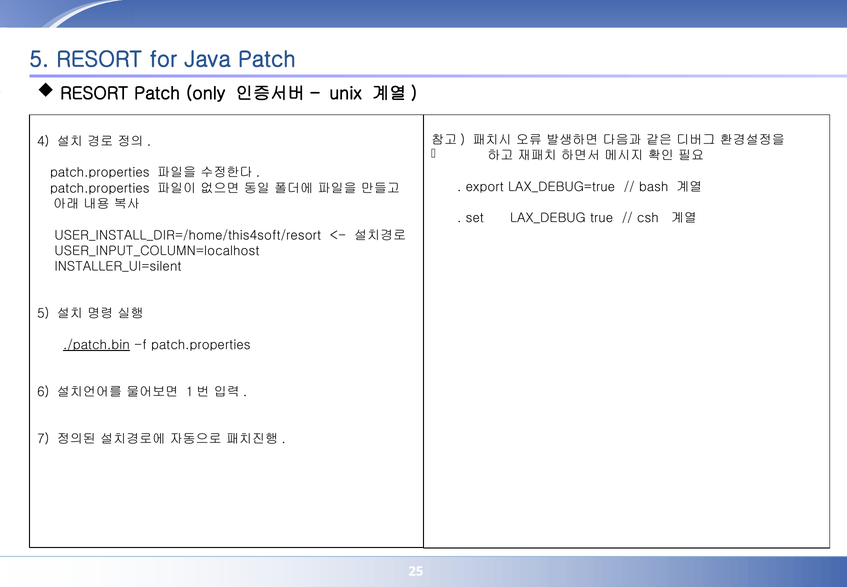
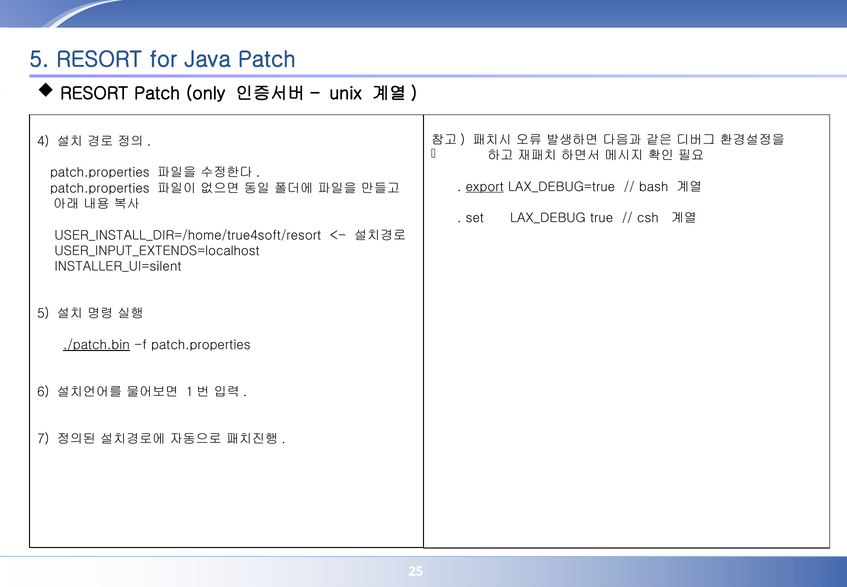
export underline: none -> present (485, 187)
USER_INSTALL_DIR=/home/this4soft/resort: USER_INSTALL_DIR=/home/this4soft/resort -> USER_INSTALL_DIR=/home/true4soft/resort (188, 235)
USER_INPUT_COLUMN=localhost: USER_INPUT_COLUMN=localhost -> USER_INPUT_EXTENDS=localhost (157, 251)
